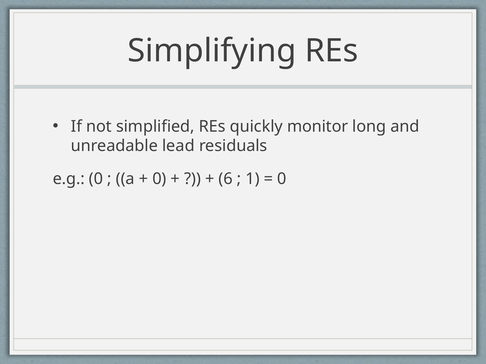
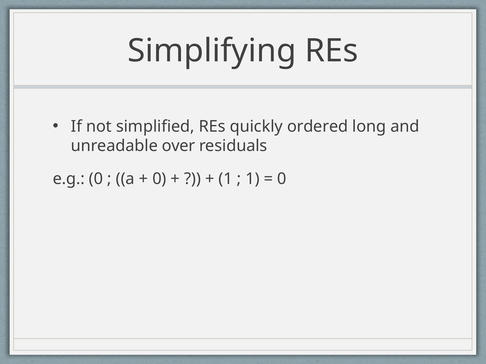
monitor: monitor -> ordered (318, 127)
lead: lead -> over (178, 146)
6: 6 -> 1 (226, 179)
